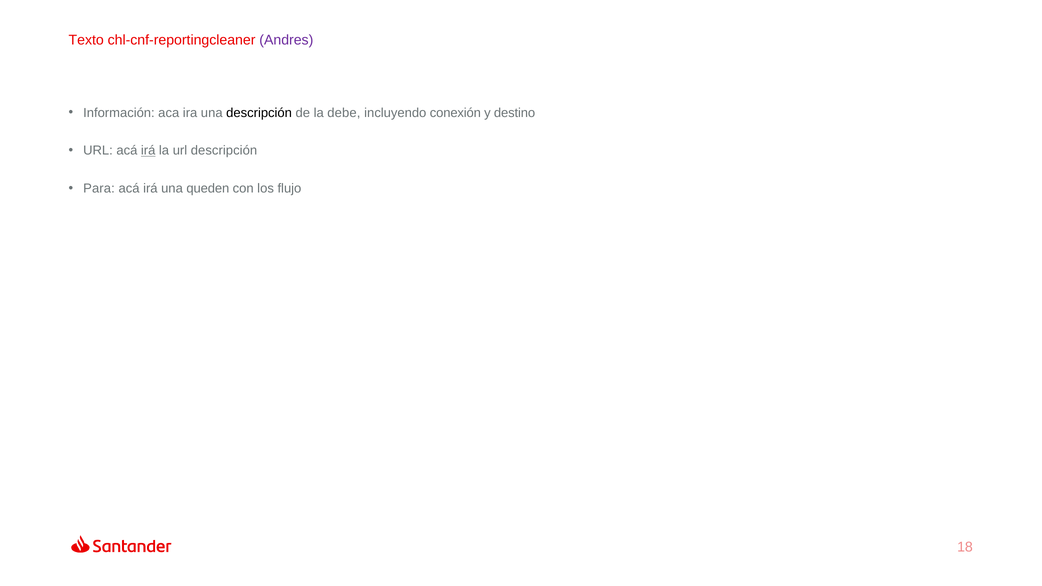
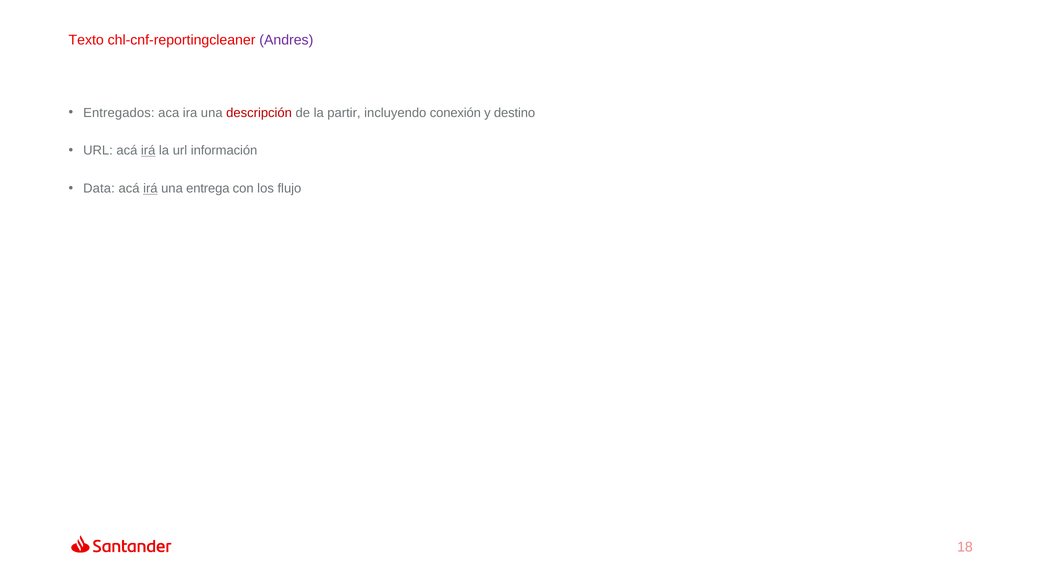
Información: Información -> Entregados (119, 113)
descripción colour: black -> red (259, 113)
debe: debe -> partir (344, 113)
url descripción: descripción -> información (224, 151)
Para: Para -> Data (99, 189)
irá underline: none -> present (150, 189)
queden: queden -> entrega (208, 189)
